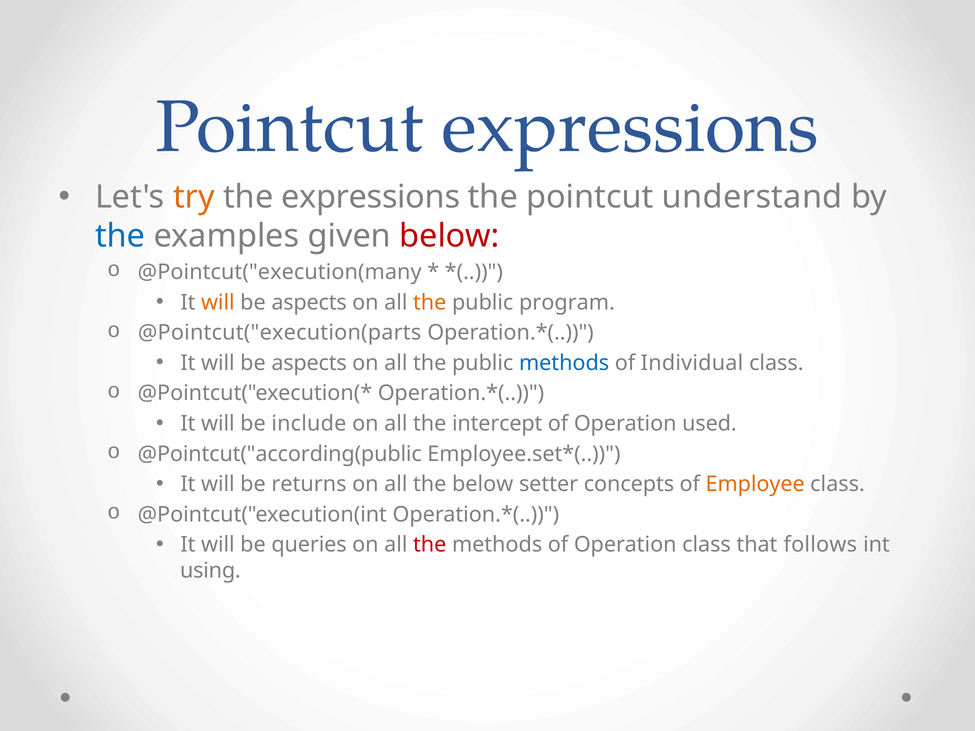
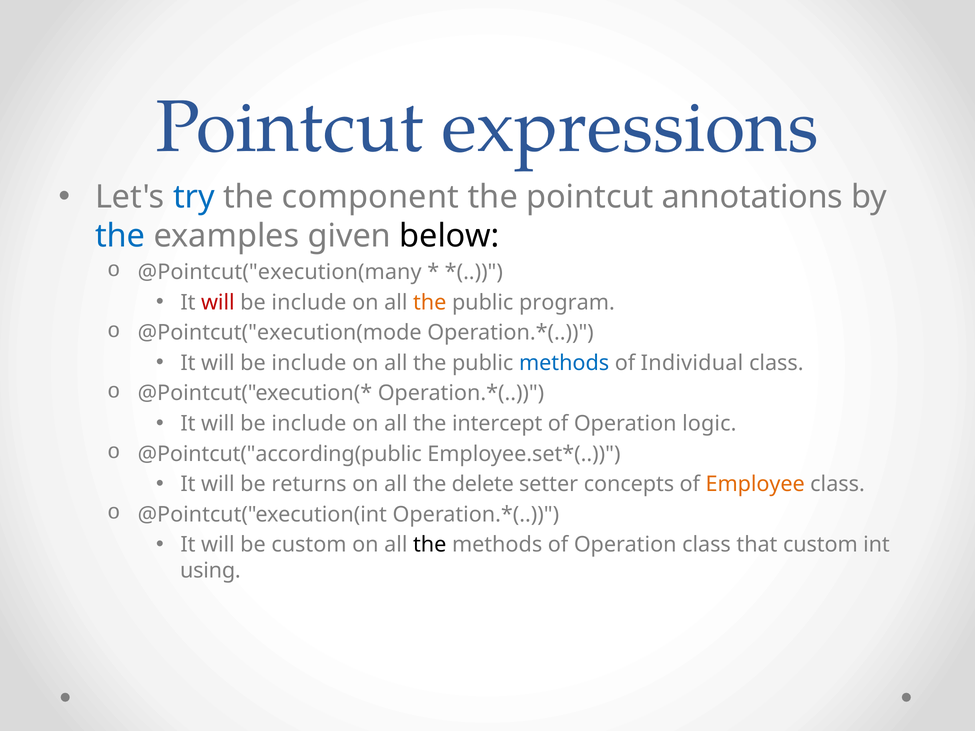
try colour: orange -> blue (194, 197)
the expressions: expressions -> component (370, 197)
understand: understand -> annotations (752, 197)
below colour: red -> black (449, 236)
will colour: orange -> red (218, 303)
aspects: aspects -> include (309, 303)
@Pointcut("execution(parts: @Pointcut("execution(parts -> @Pointcut("execution(mode (280, 333)
aspects: aspects -> include (309, 363)
used: used -> logic (709, 424)
the below: below -> delete (483, 484)
be queries: queries -> custom (309, 545)
the colour: red -> black (430, 545)
that follows: follows -> custom (820, 545)
